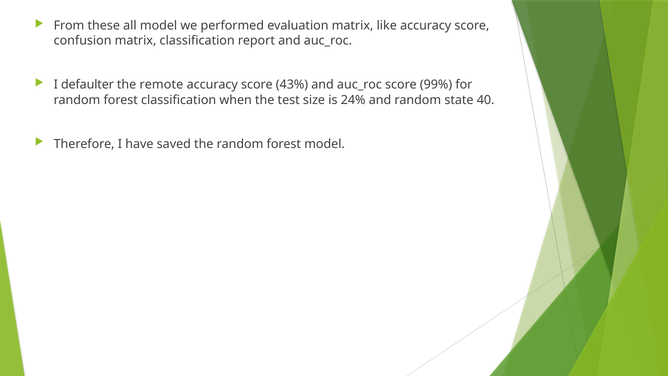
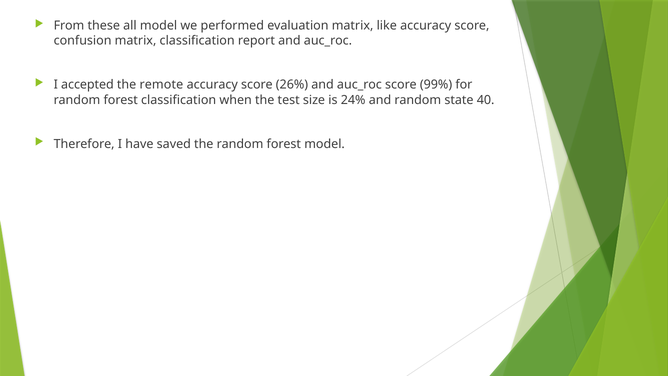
defaulter: defaulter -> accepted (87, 85)
43%: 43% -> 26% (292, 85)
